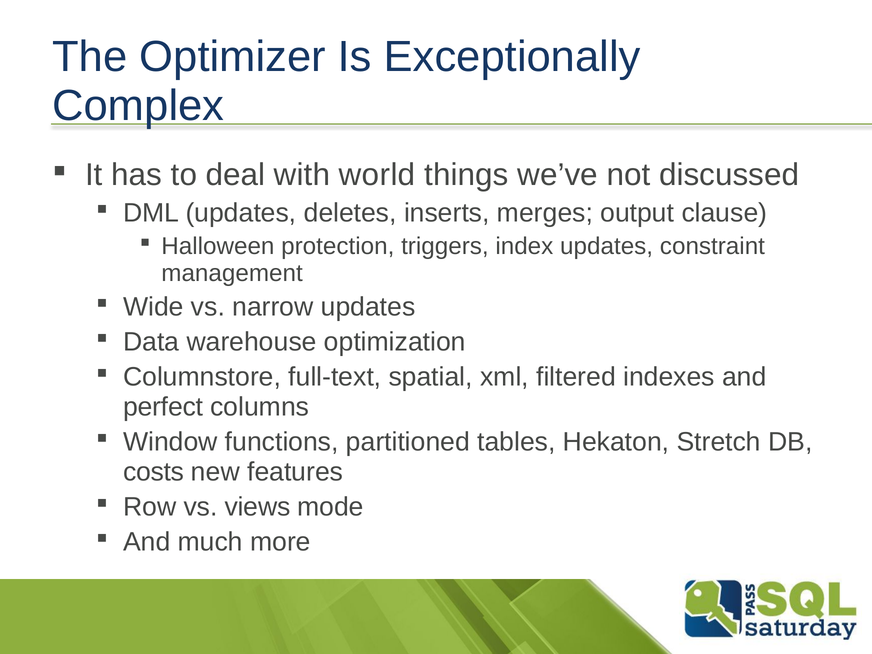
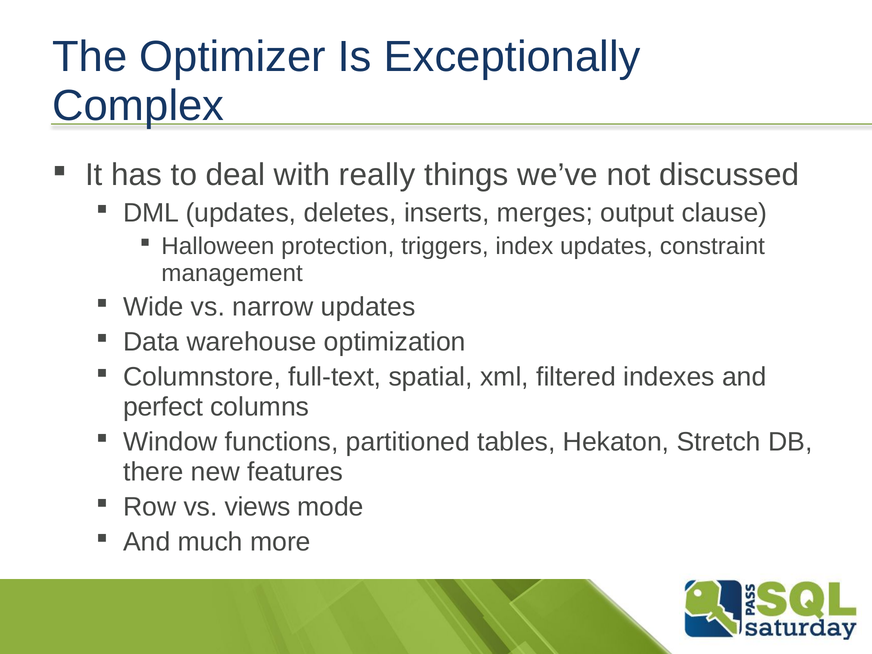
world: world -> really (377, 175)
costs: costs -> there (153, 472)
